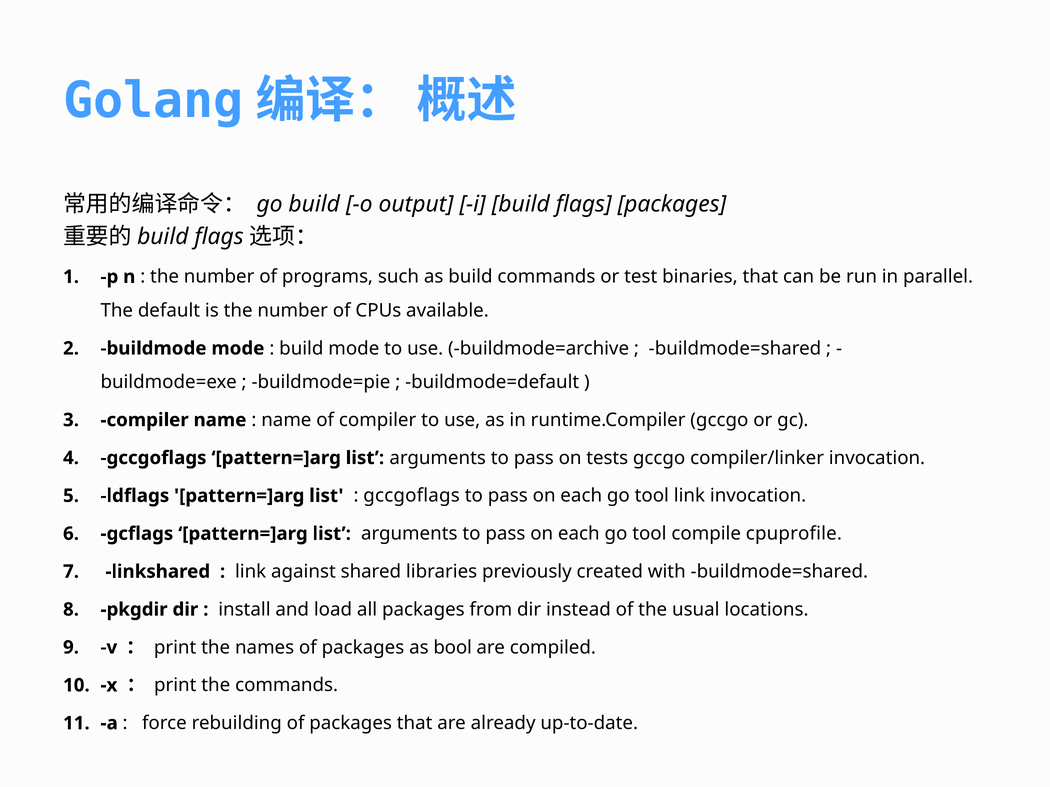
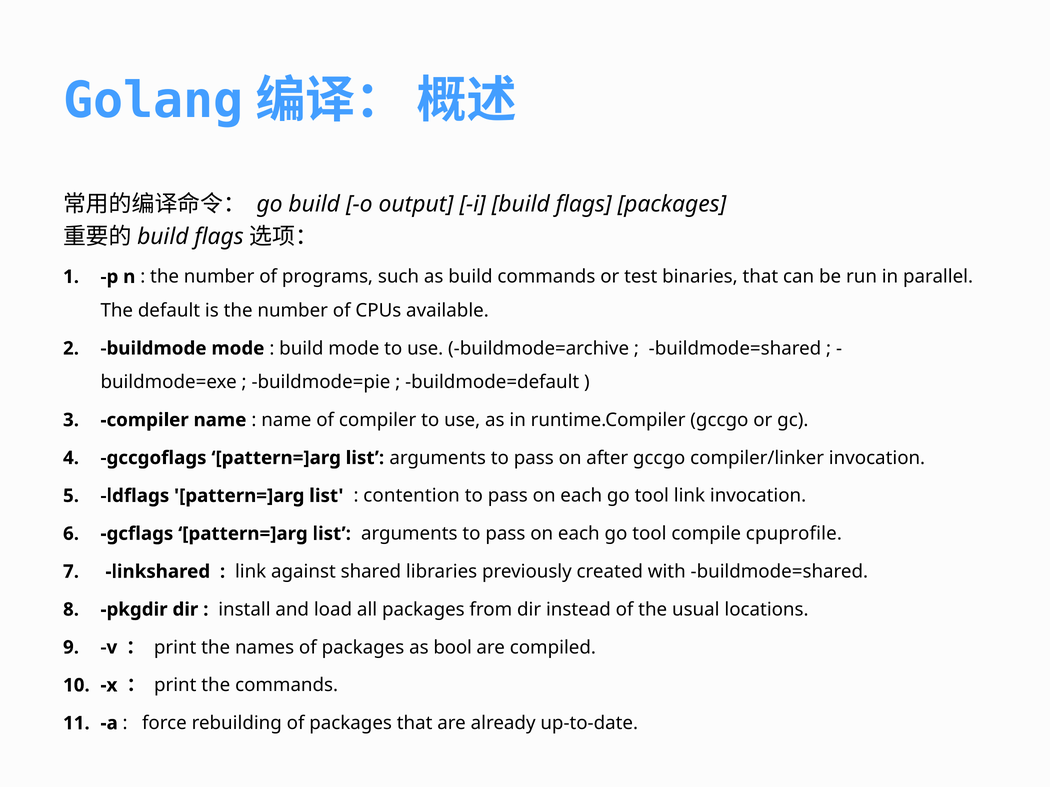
tests: tests -> after (607, 458)
gccgoflags: gccgoflags -> contention (412, 496)
